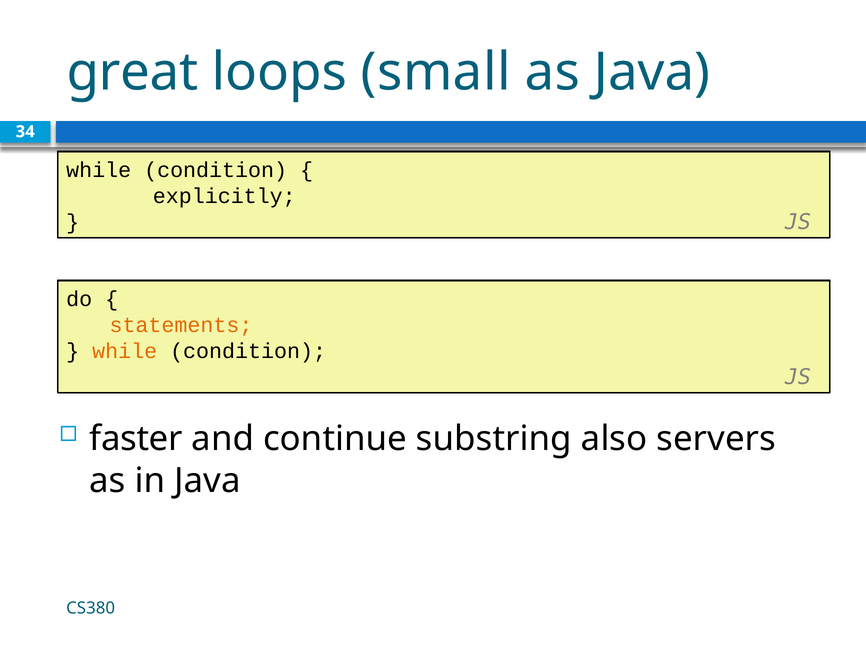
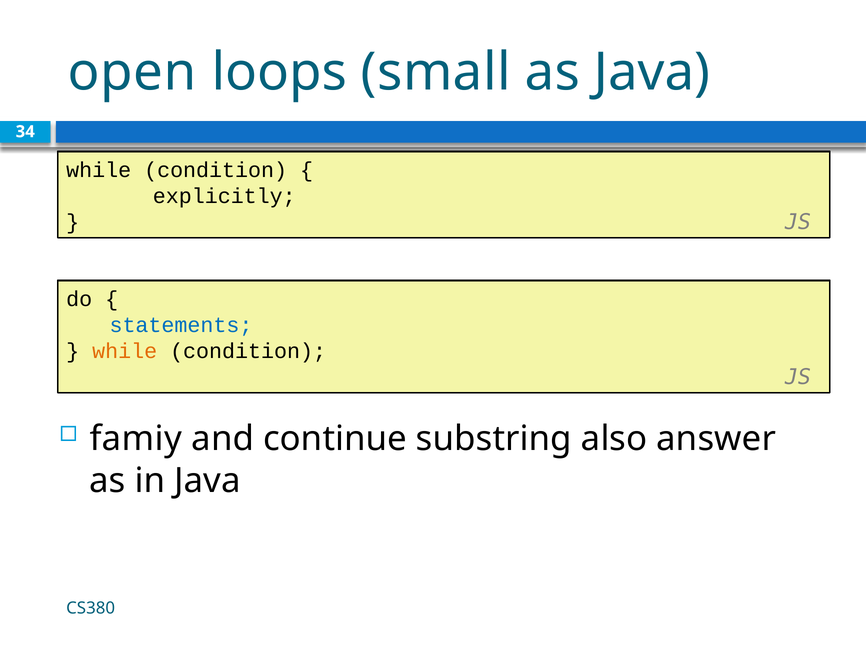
great: great -> open (132, 72)
statements colour: orange -> blue (181, 325)
faster: faster -> famiy (136, 439)
servers: servers -> answer (716, 439)
